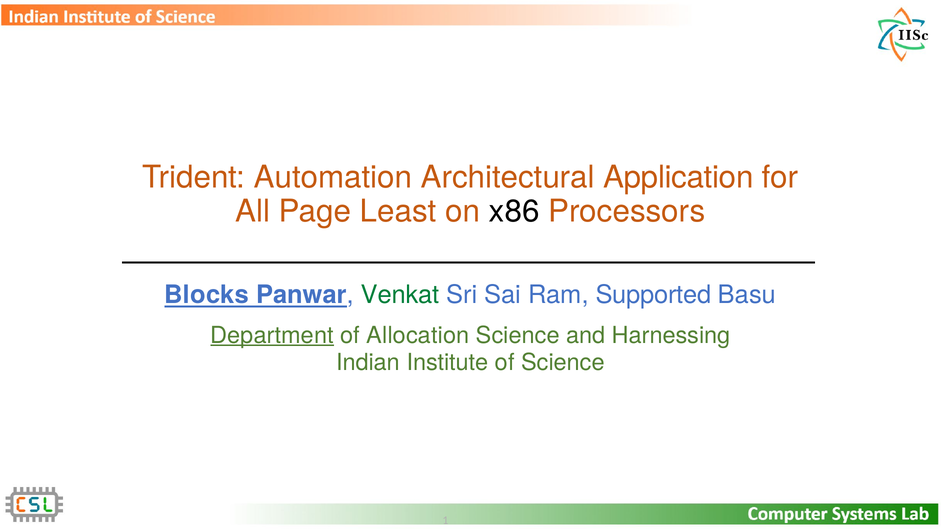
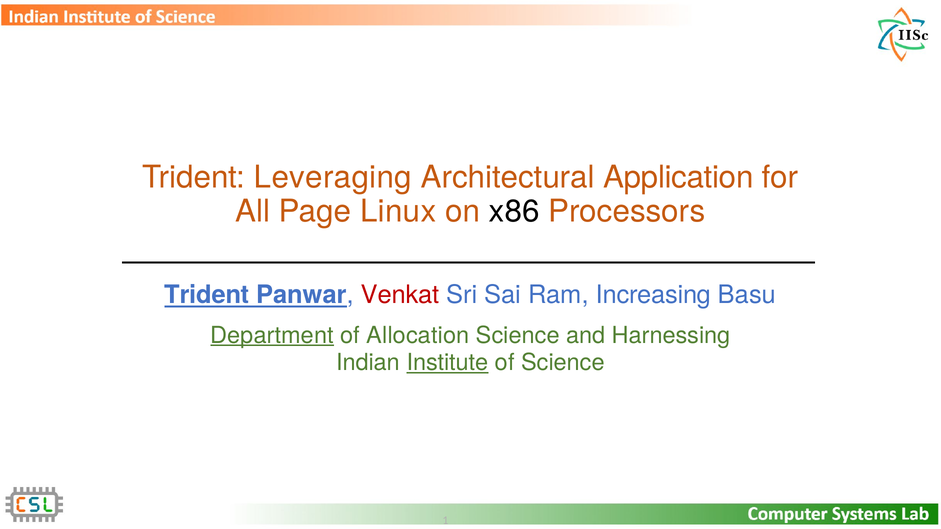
Automation: Automation -> Leveraging (333, 178)
Least: Least -> Linux (398, 211)
Blocks: Blocks -> Trident (207, 295)
Venkat colour: green -> red (400, 295)
Supported: Supported -> Increasing (653, 295)
Institute underline: none -> present (448, 363)
